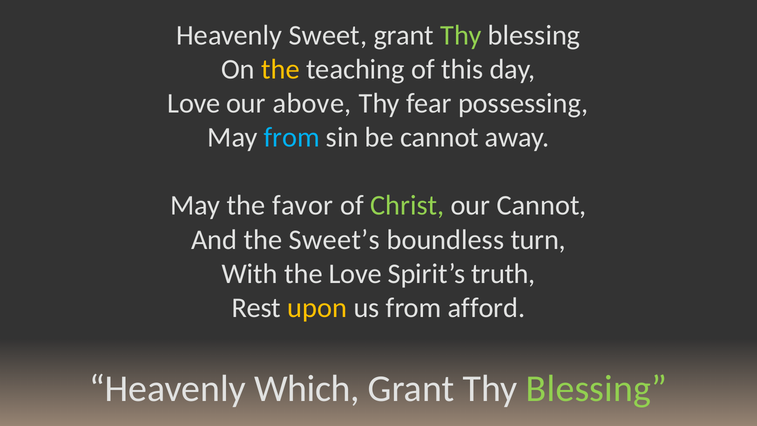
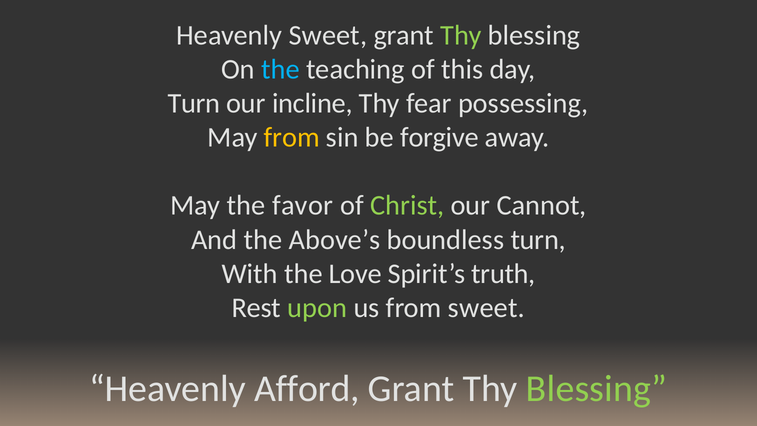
the colour: yellow -> light blue (281, 69)
Love: Love -> Turn (194, 103)
above: above -> incline (312, 103)
from colour: light blue -> yellow (292, 137)
be cannot: cannot -> forgive (440, 137)
Sweet’s: Sweet’s -> Above’s (334, 240)
upon colour: yellow -> light green (317, 308)
from afford: afford -> sweet (486, 308)
Which: Which -> Afford (307, 389)
